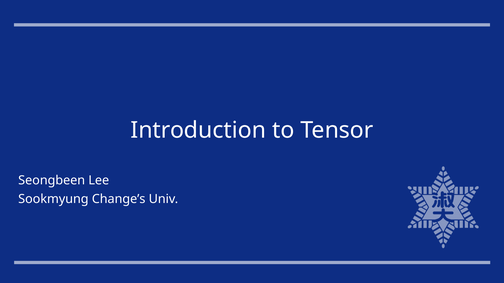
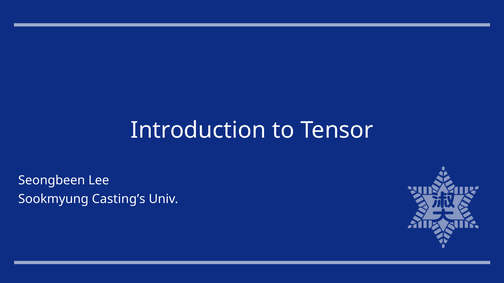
Change’s: Change’s -> Casting’s (119, 199)
